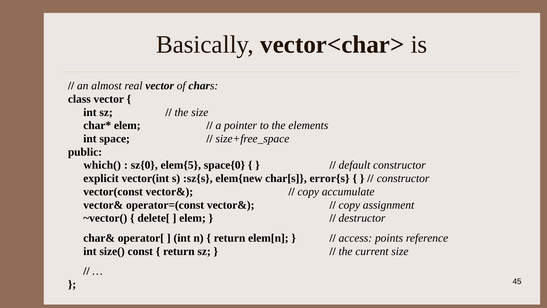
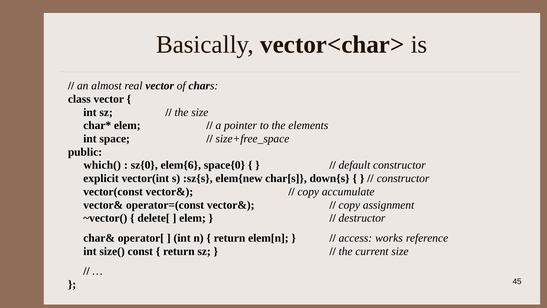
elem{5: elem{5 -> elem{6 (181, 165)
error{s: error{s -> down{s (330, 178)
points: points -> works (389, 238)
